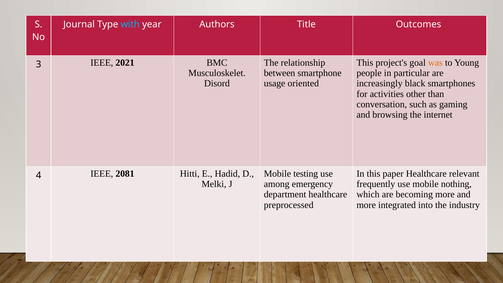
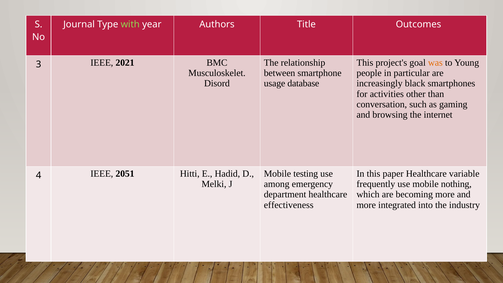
with colour: light blue -> light green (130, 24)
oriented: oriented -> database (303, 83)
relevant: relevant -> variable (464, 174)
2081: 2081 -> 2051 (125, 174)
preprocessed: preprocessed -> effectiveness (289, 205)
